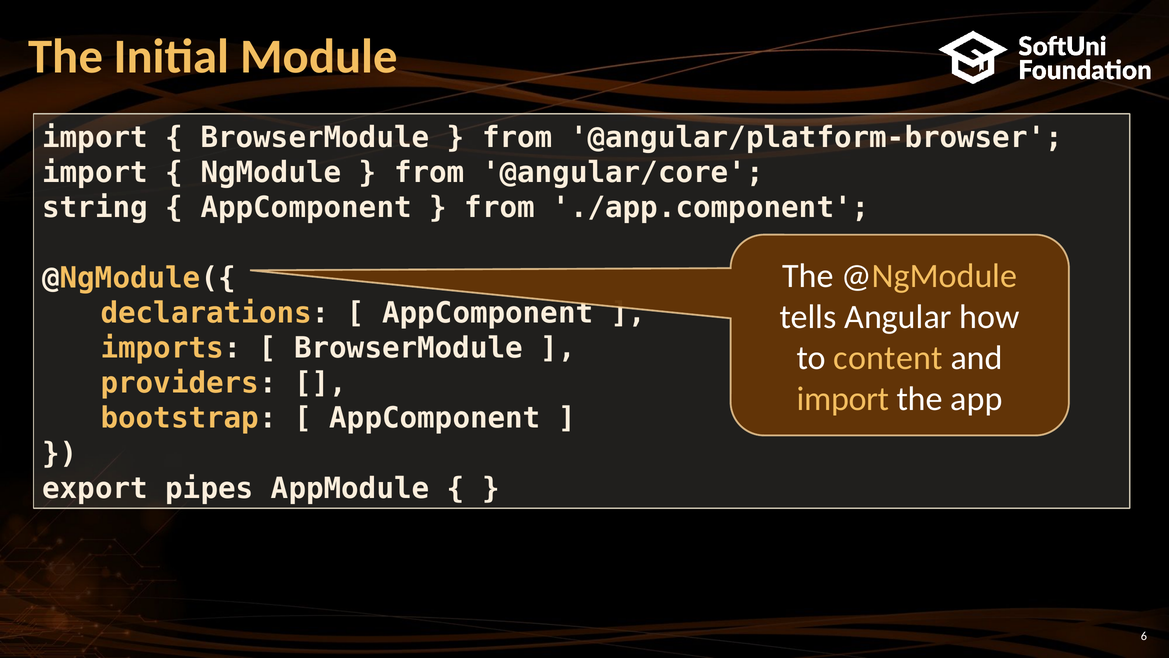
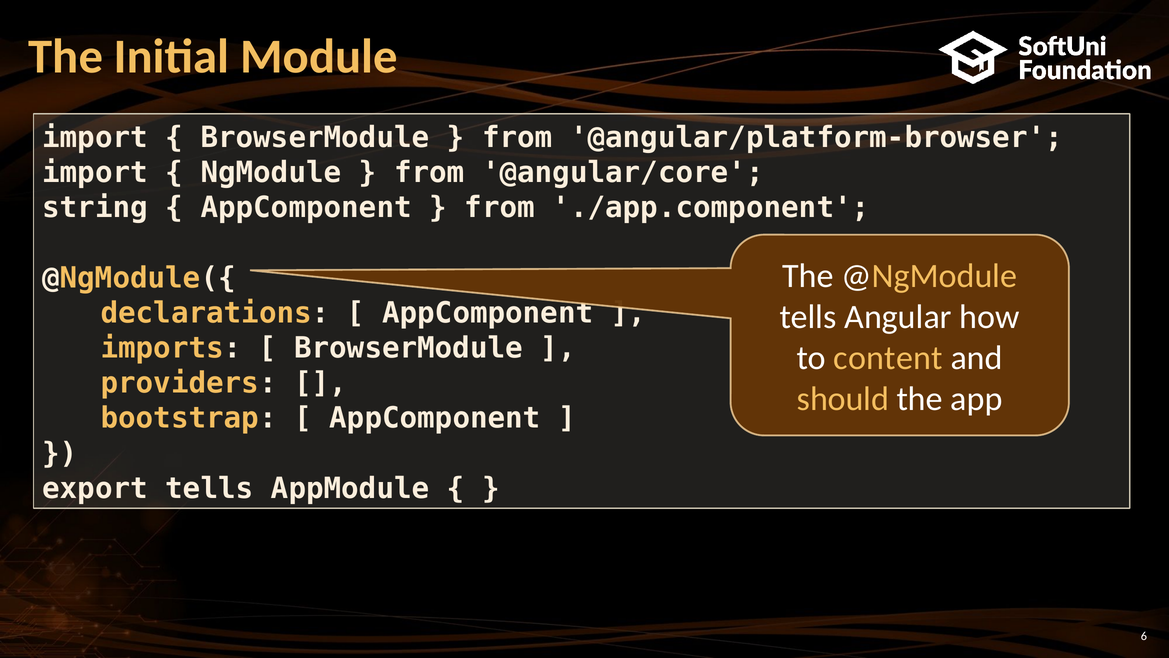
import: import -> should (843, 399)
export pipes: pipes -> tells (209, 488)
